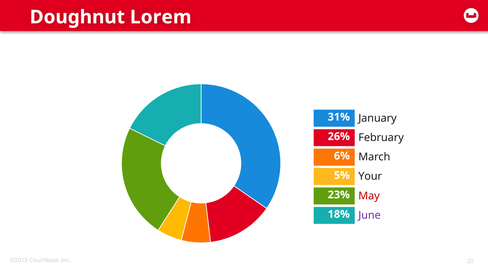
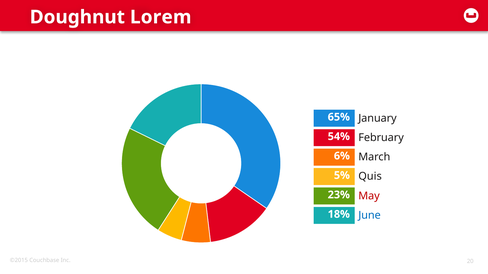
31%: 31% -> 65% (339, 117)
26%: 26% -> 54% (339, 137)
Your: Your -> Quis (370, 177)
June colour: purple -> blue (370, 216)
